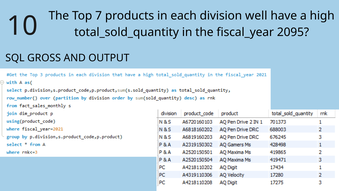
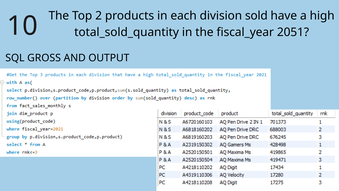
7: 7 -> 2 (99, 16)
well: well -> sold (256, 16)
2095: 2095 -> 2051 (293, 32)
